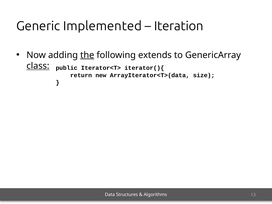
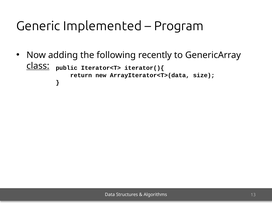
Iteration: Iteration -> Program (179, 26)
the underline: present -> none (87, 55)
extends: extends -> recently (155, 55)
